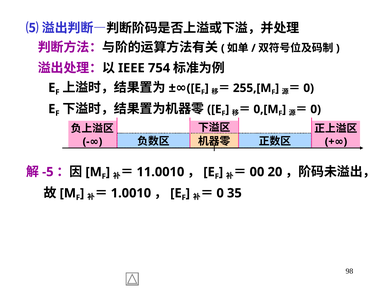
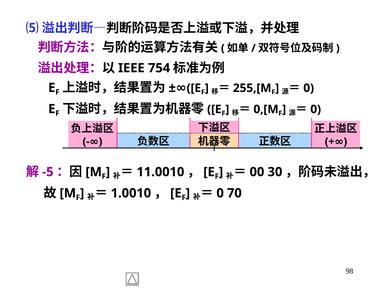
20: 20 -> 30 (275, 172)
35: 35 -> 70 (234, 193)
